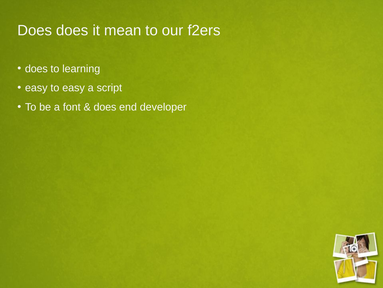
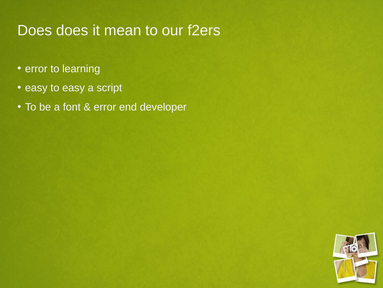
does: does -> error (36, 69)
does: does -> error (105, 107)
